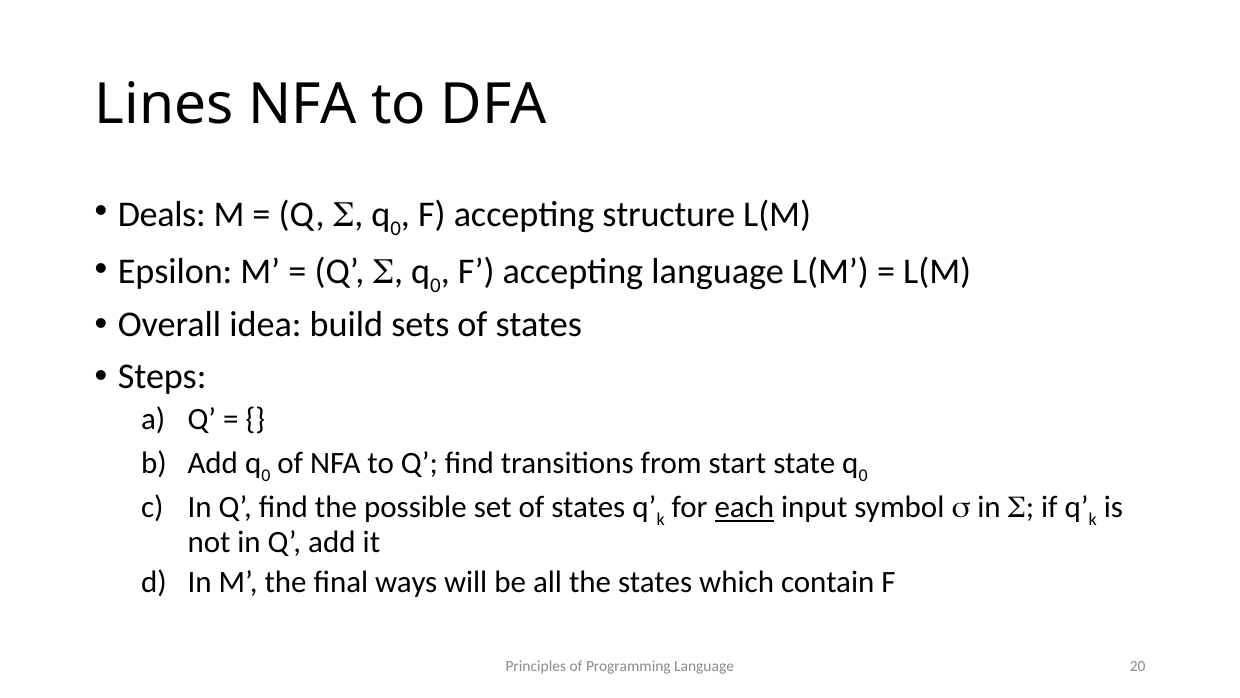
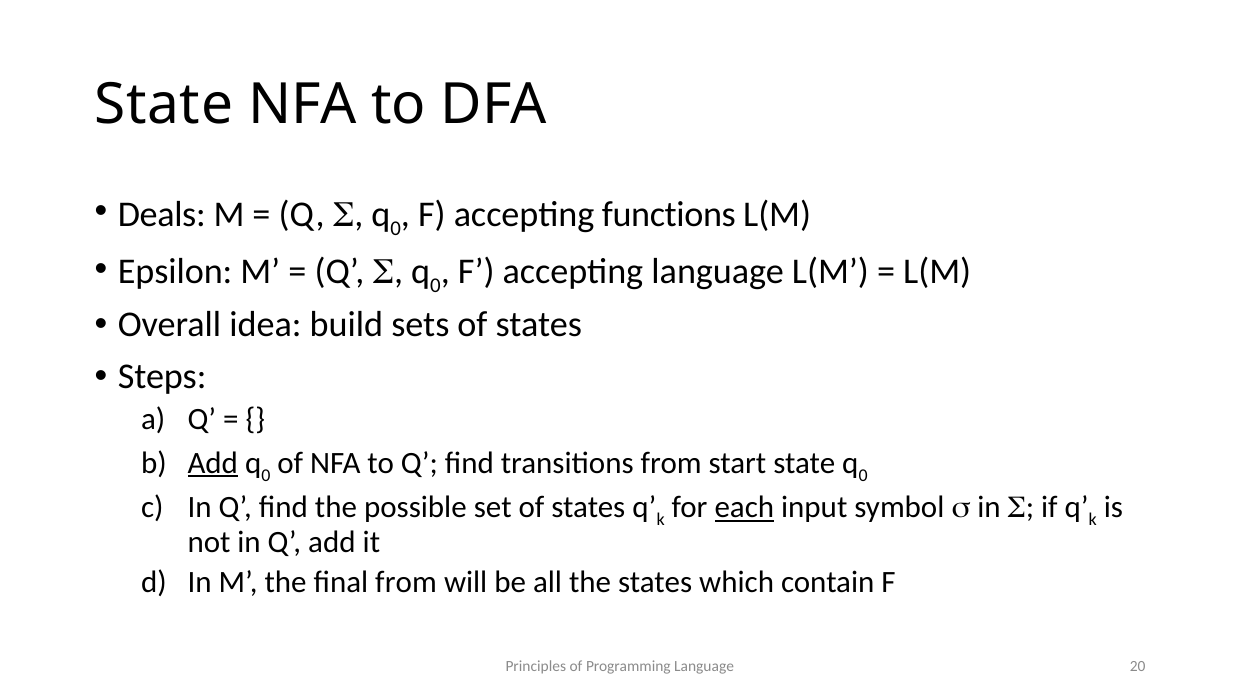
Lines: Lines -> State (164, 104)
structure: structure -> functions (669, 214)
Add underline: none -> present (213, 463)
final ways: ways -> from (406, 582)
